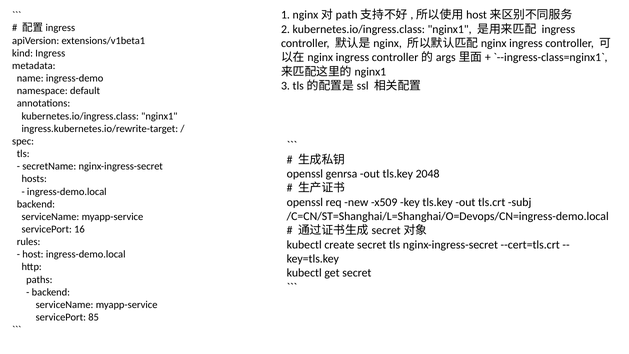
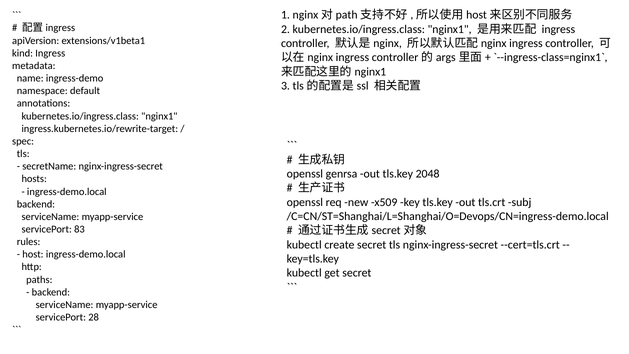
16: 16 -> 83 (79, 229)
85: 85 -> 28 (94, 317)
